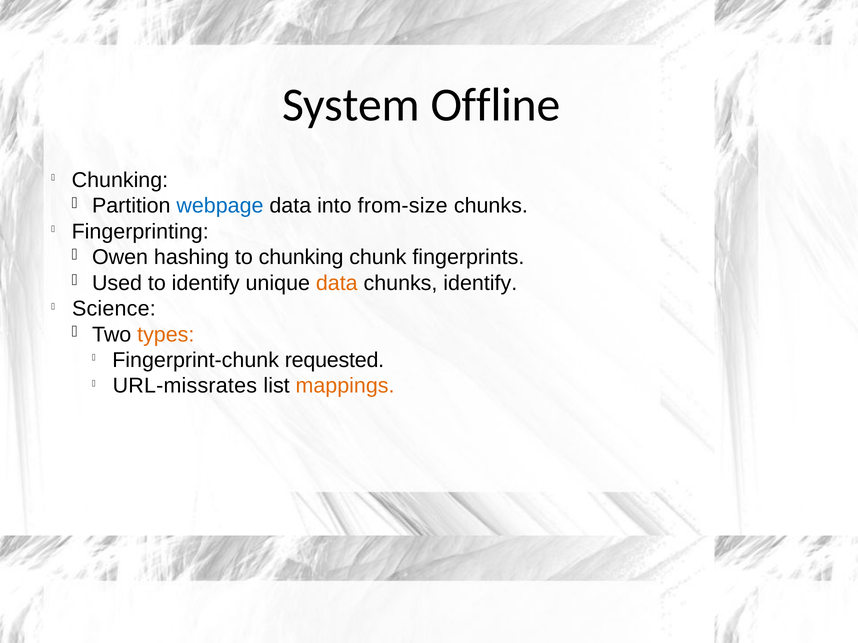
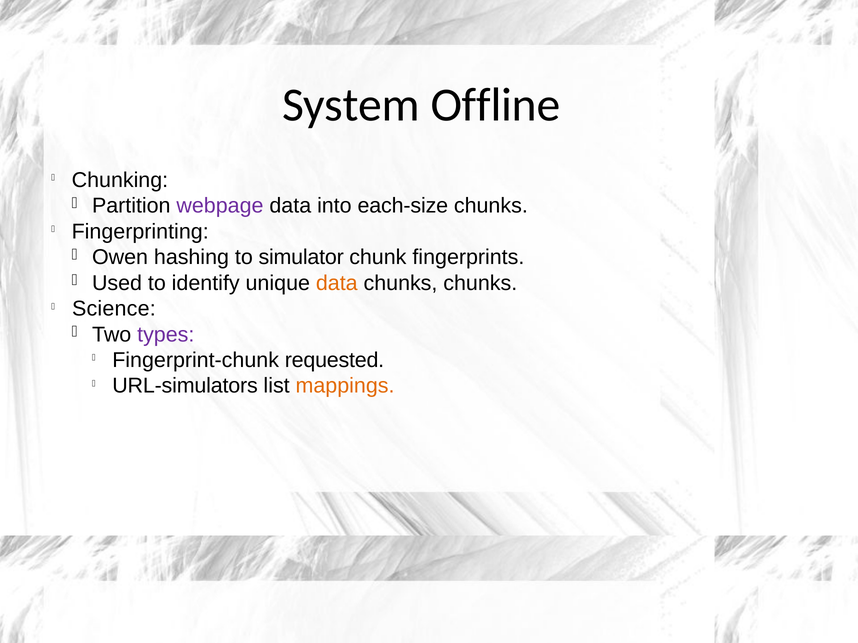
webpage colour: blue -> purple (220, 206)
from-size: from-size -> each-size (403, 206)
to chunking: chunking -> simulator (301, 257)
chunks identify: identify -> chunks (480, 283)
types colour: orange -> purple (166, 335)
URL-missrates: URL-missrates -> URL-simulators (185, 386)
